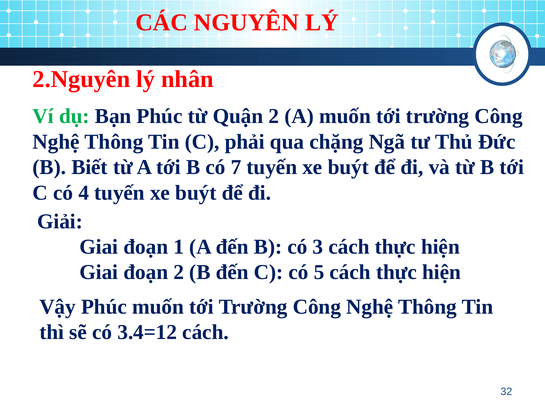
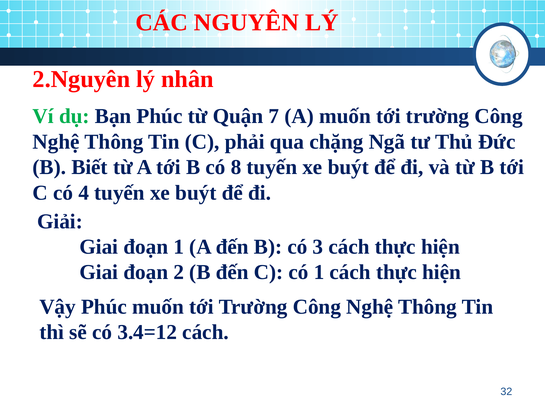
Quận 2: 2 -> 7 (274, 116)
7: 7 -> 8 (236, 167)
có 5: 5 -> 1 (319, 272)
